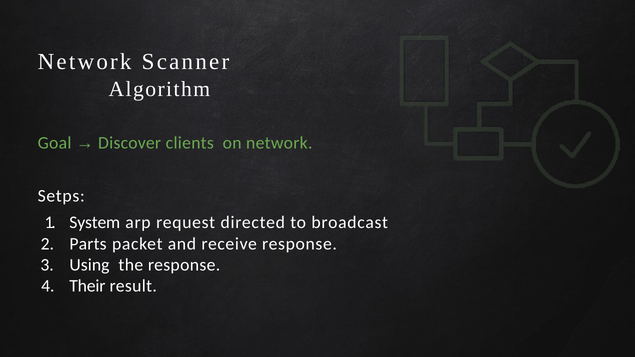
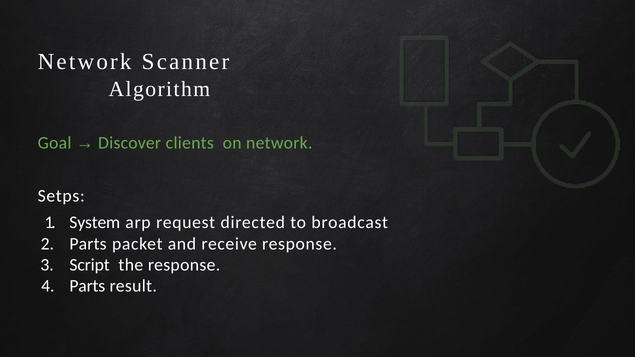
Using: Using -> Script (90, 265)
Their: Their -> Parts (87, 286)
